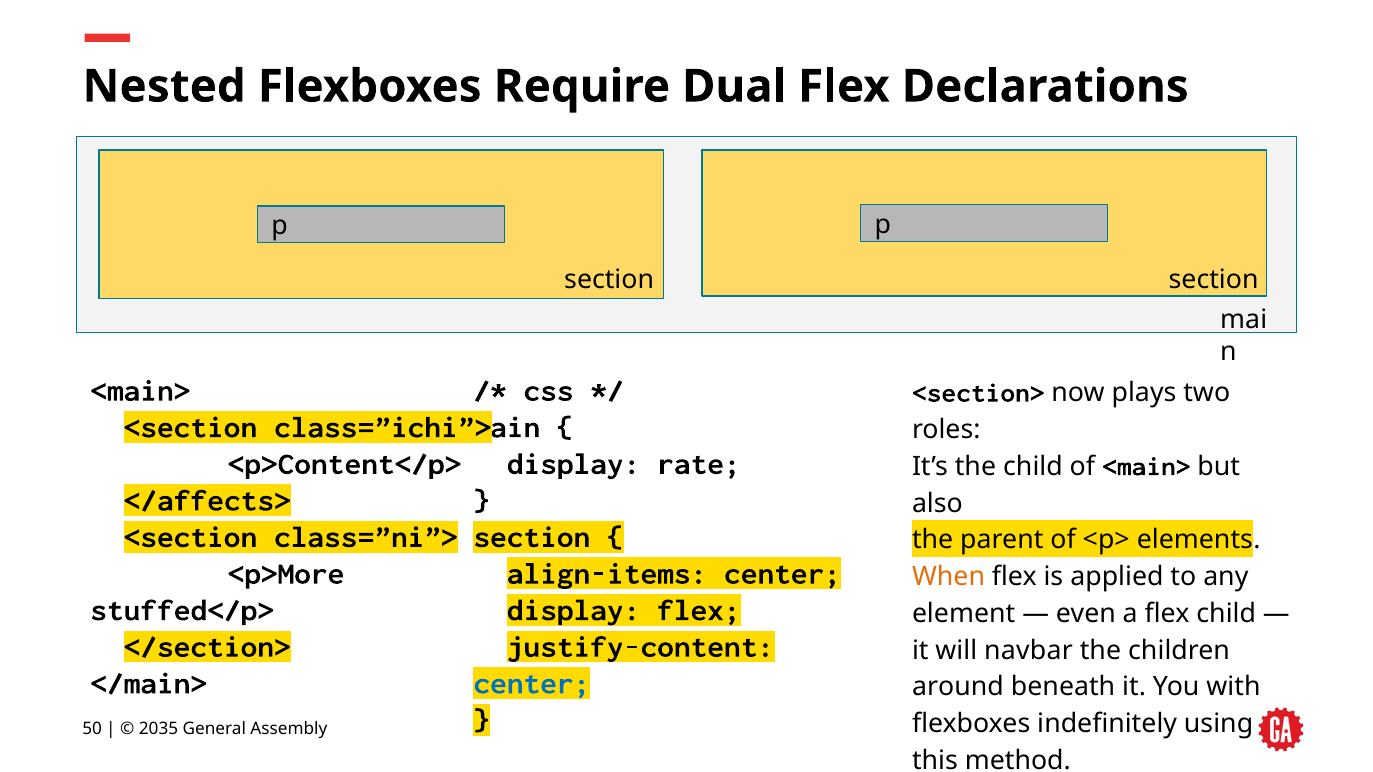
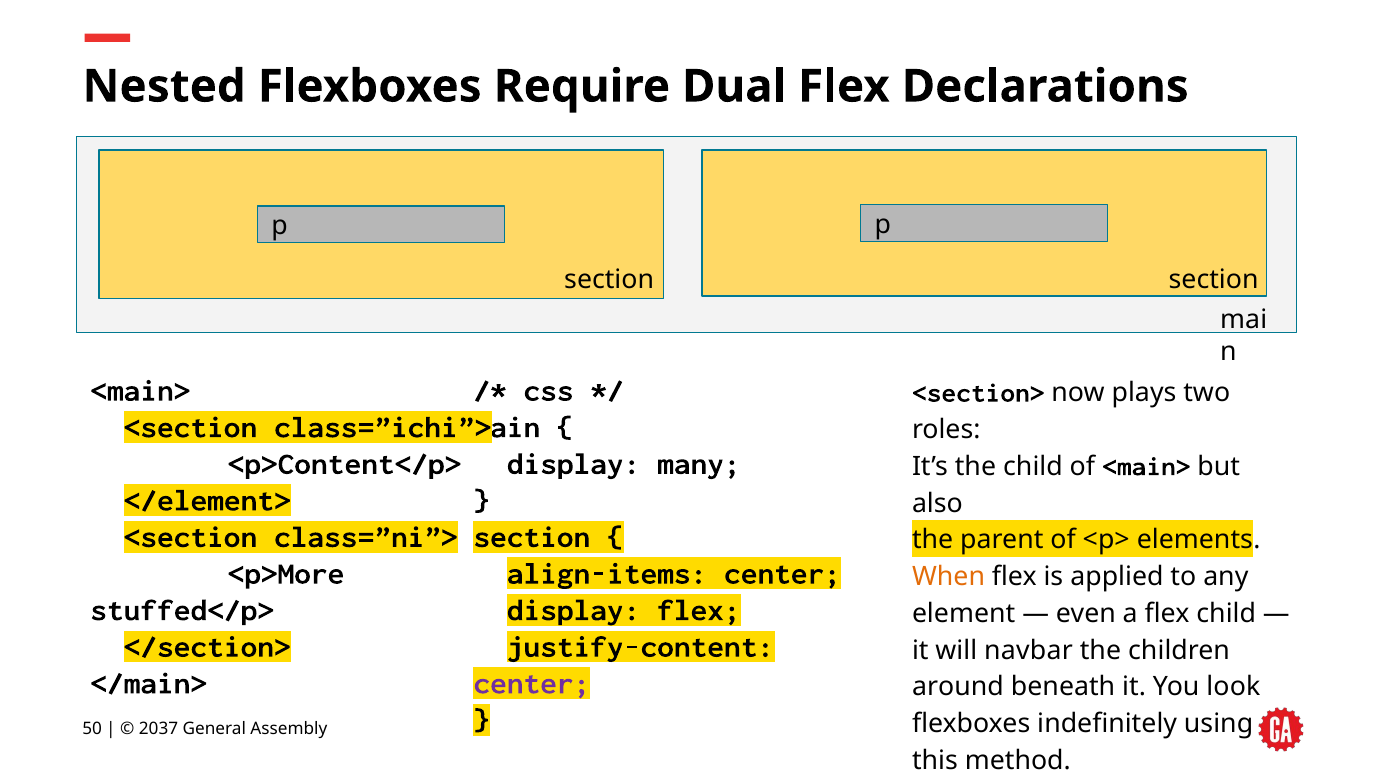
rate: rate -> many (699, 464)
</affects>: </affects> -> </element> (207, 501)
center colour: blue -> purple (532, 684)
with: with -> look (1233, 687)
2035: 2035 -> 2037 (159, 729)
